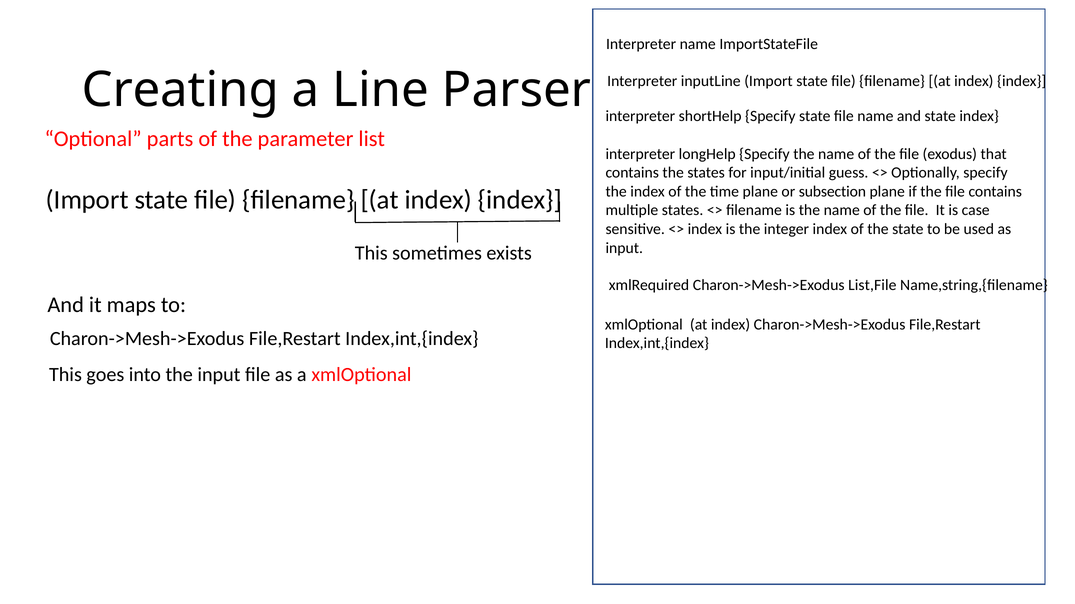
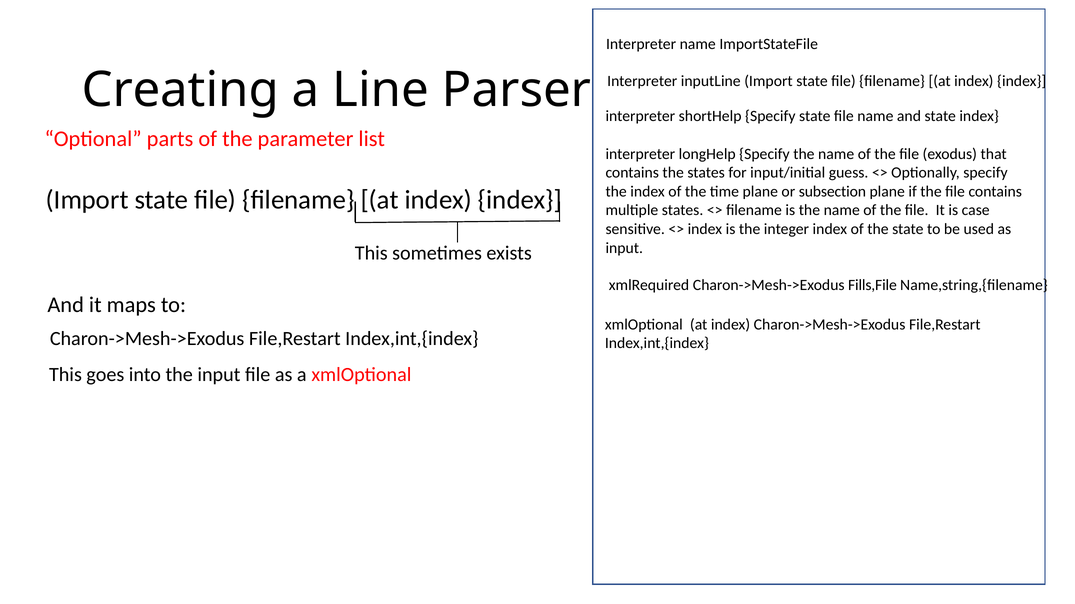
List,File: List,File -> Fills,File (872, 286)
